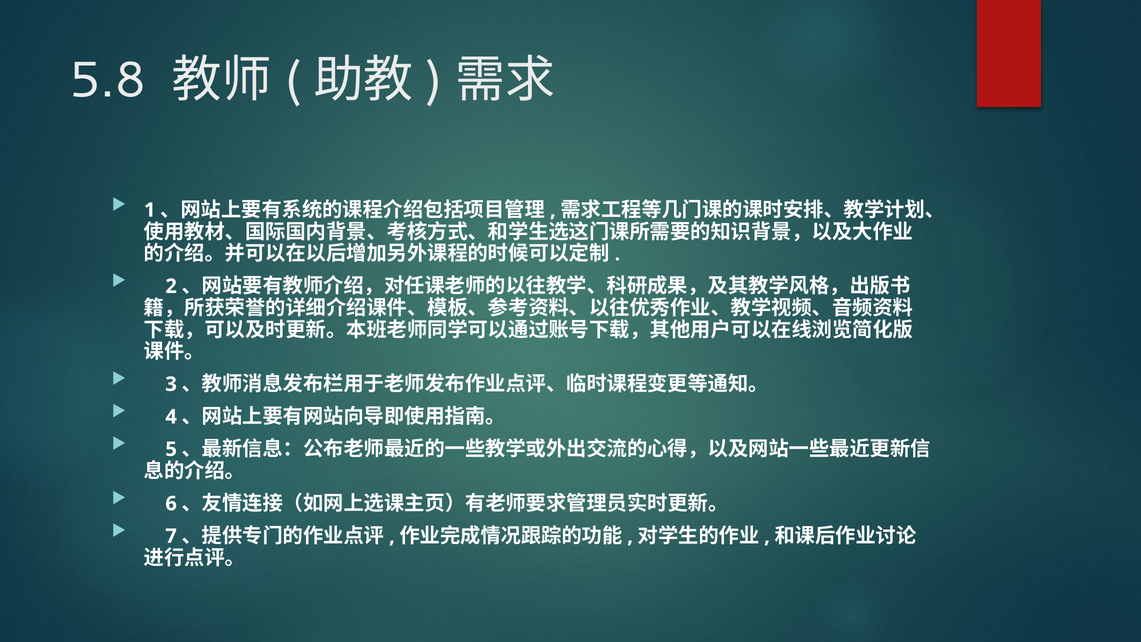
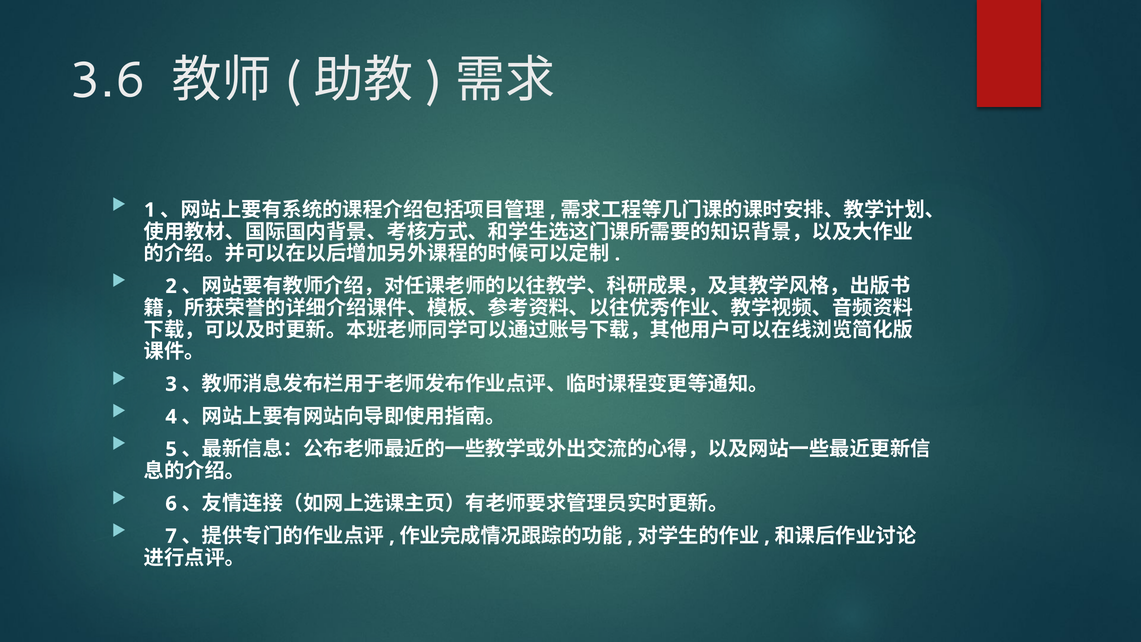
5.8: 5.8 -> 3.6 (108, 80)
